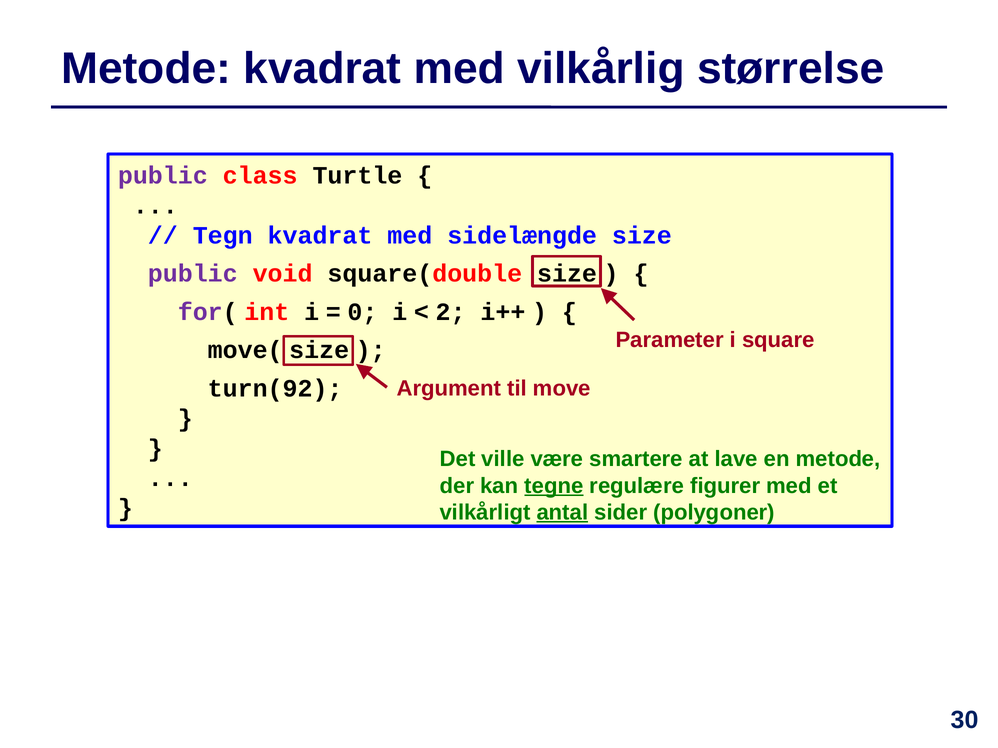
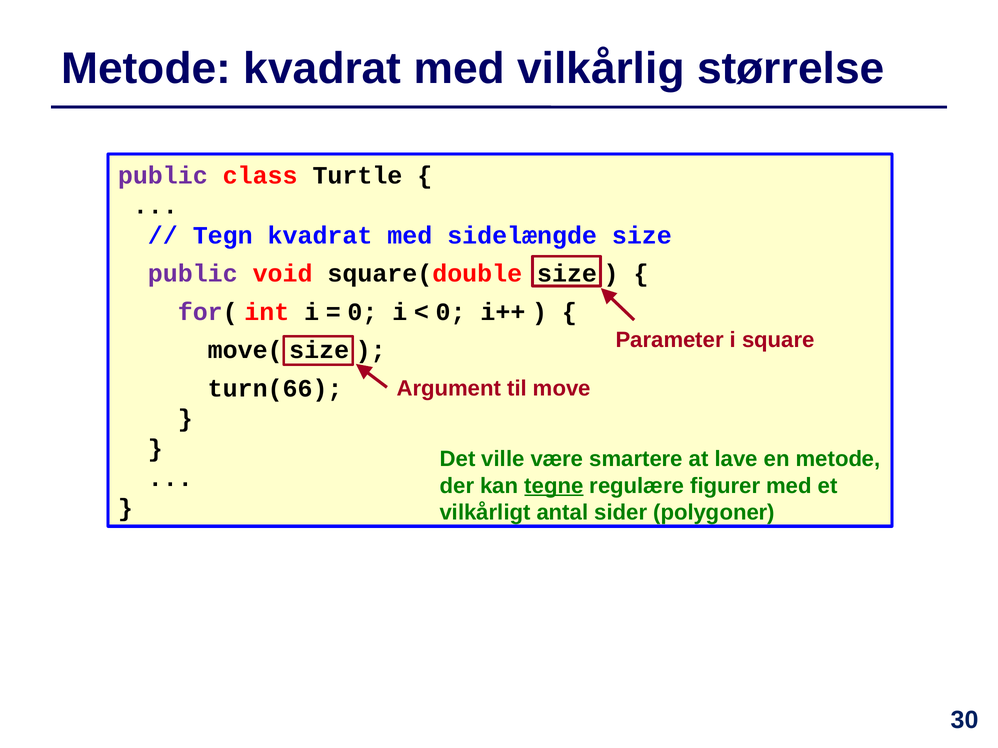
2: 2 -> 0 (451, 312)
turn(92: turn(92 -> turn(66 (275, 389)
antal underline: present -> none (562, 513)
